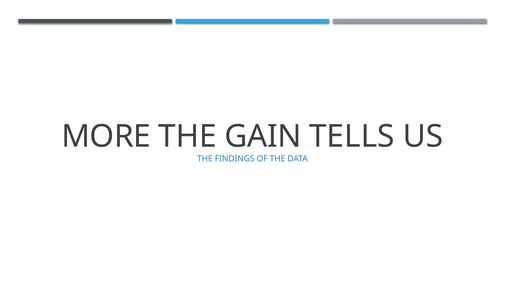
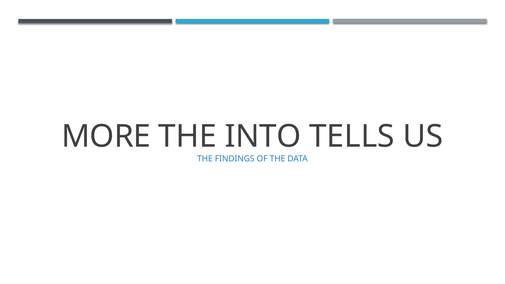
GAIN: GAIN -> INTO (263, 136)
